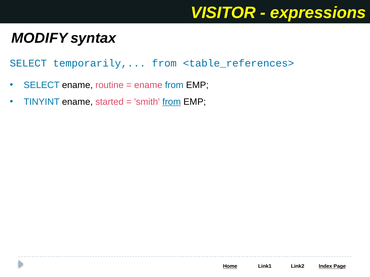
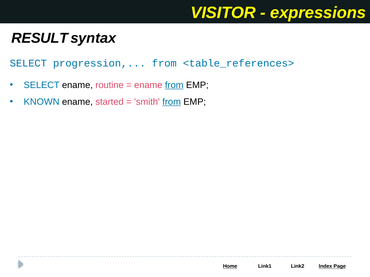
MODIFY: MODIFY -> RESULT (40, 38)
temporarily: temporarily -> progression (99, 63)
from underline: none -> present (174, 85)
TINYINT: TINYINT -> KNOWN (42, 102)
